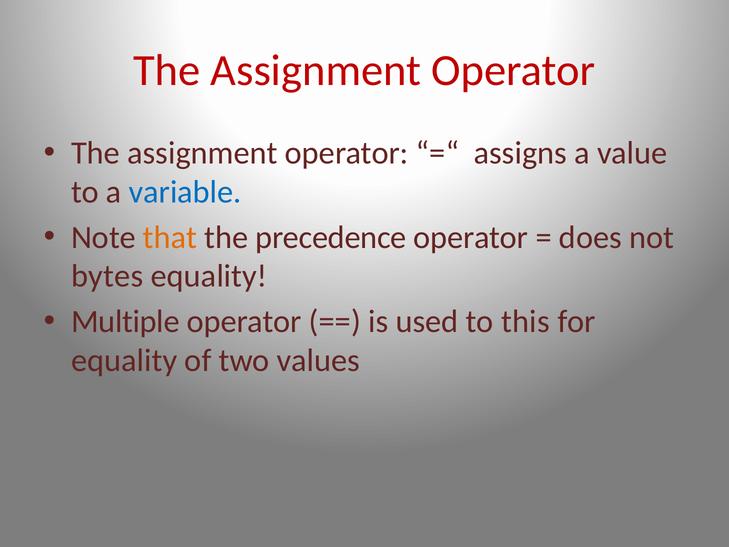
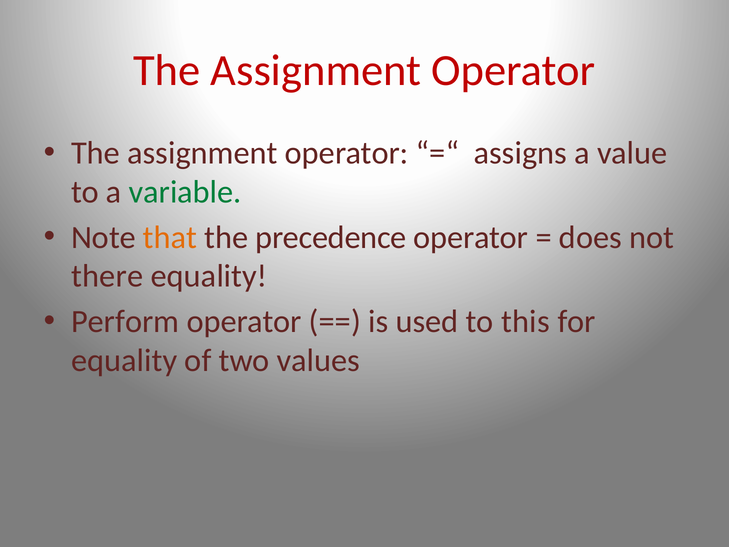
variable colour: blue -> green (185, 192)
bytes: bytes -> there (107, 276)
Multiple: Multiple -> Perform (125, 321)
